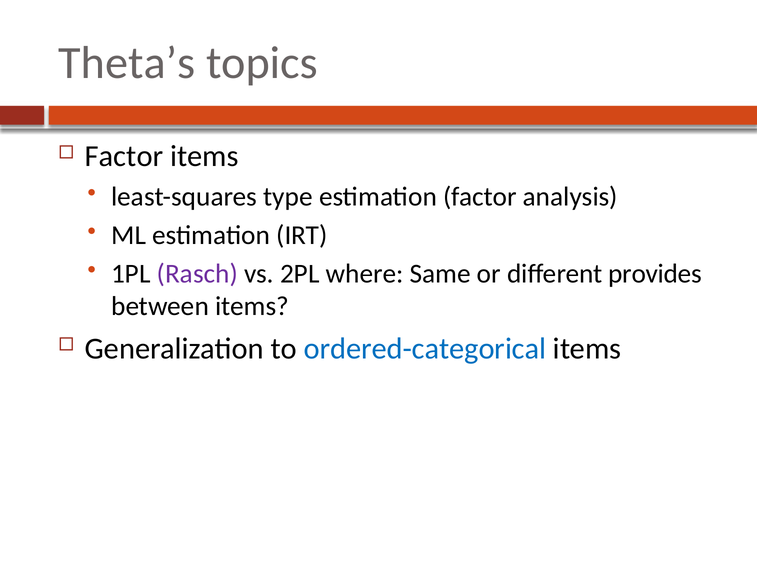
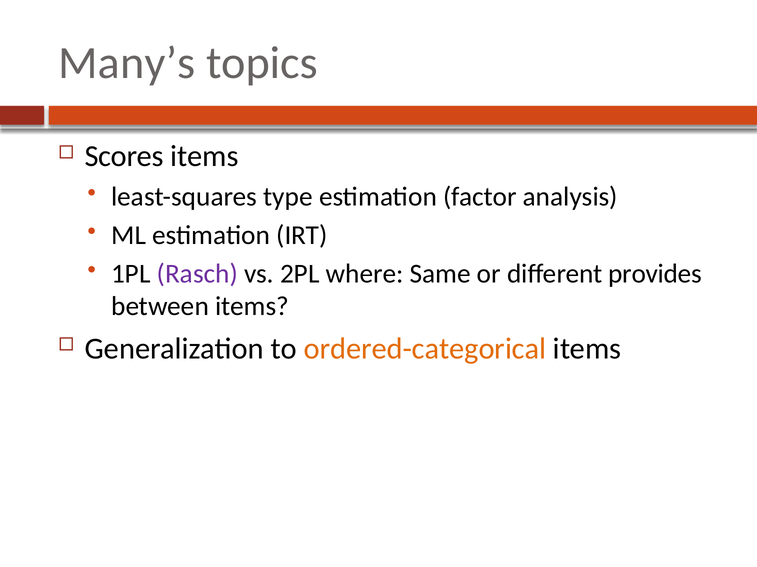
Theta’s: Theta’s -> Many’s (127, 63)
Factor: Factor -> Scores (124, 157)
ordered-categorical colour: blue -> orange (425, 349)
